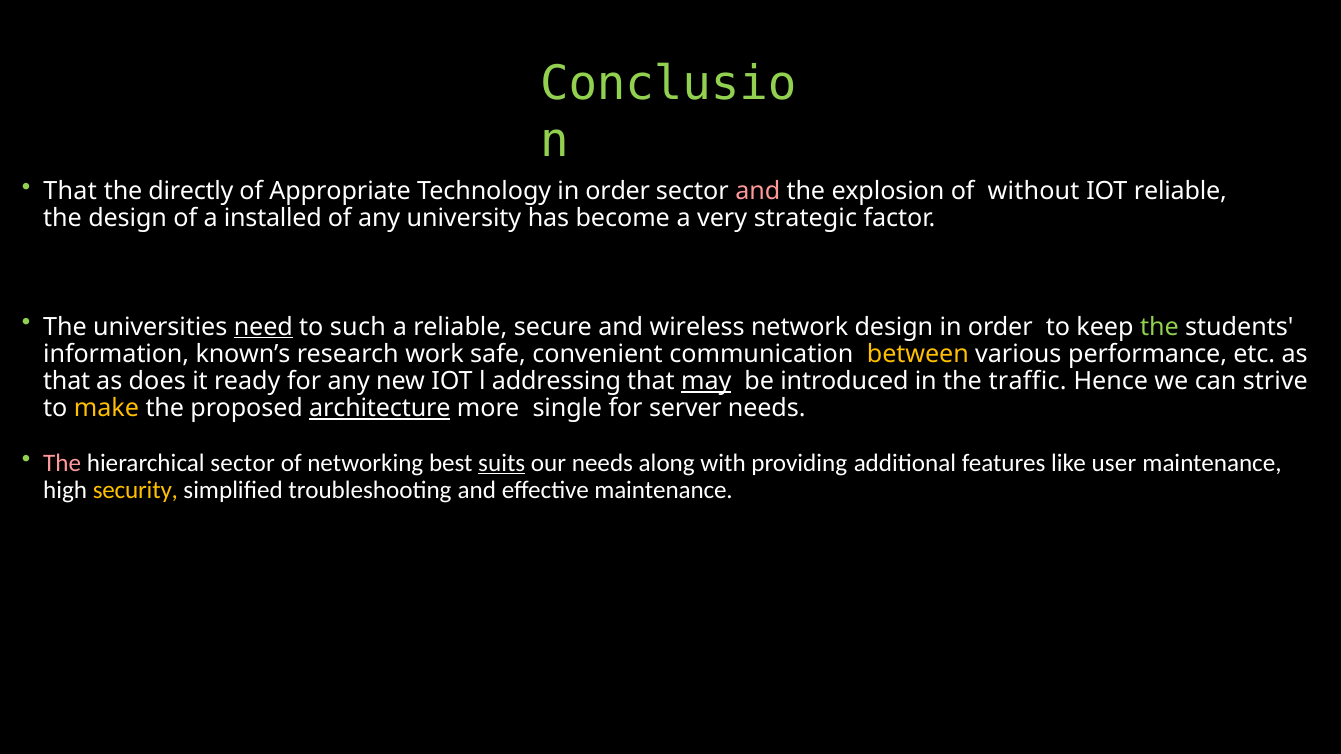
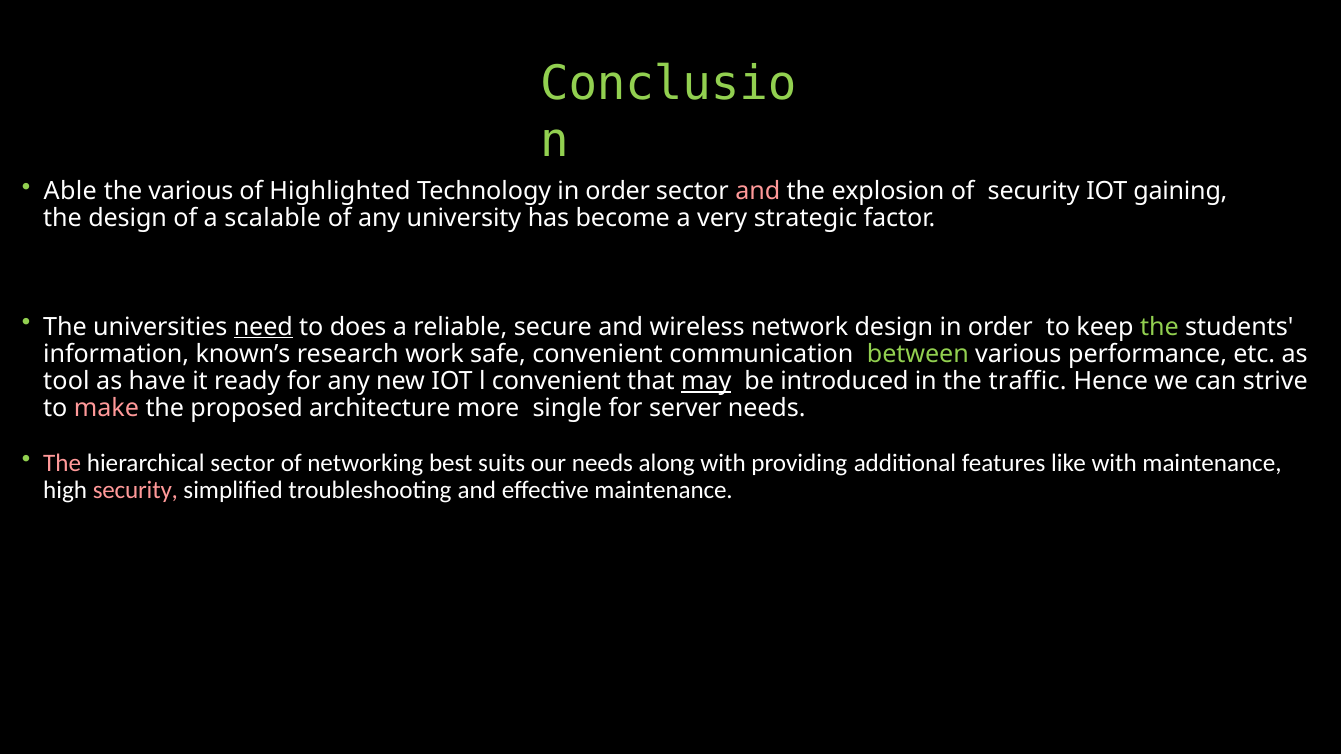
That: That -> Able (70, 191)
the directly: directly -> various (191, 191)
Appropriate: Appropriate -> Highlighted (340, 191)
of without: without -> security (1034, 191)
IOT reliable: reliable -> gaining (1180, 191)
installed: installed -> scalable (273, 218)
such: such -> does (358, 327)
between colour: yellow -> light green (918, 354)
that: that -> tool (66, 381)
does: does -> have (157, 381)
l addressing: addressing -> convenient (556, 381)
make colour: yellow -> pink (106, 409)
architecture underline: present -> none (380, 409)
suits underline: present -> none (502, 463)
like user: user -> with (1114, 463)
security colour: yellow -> pink (135, 490)
